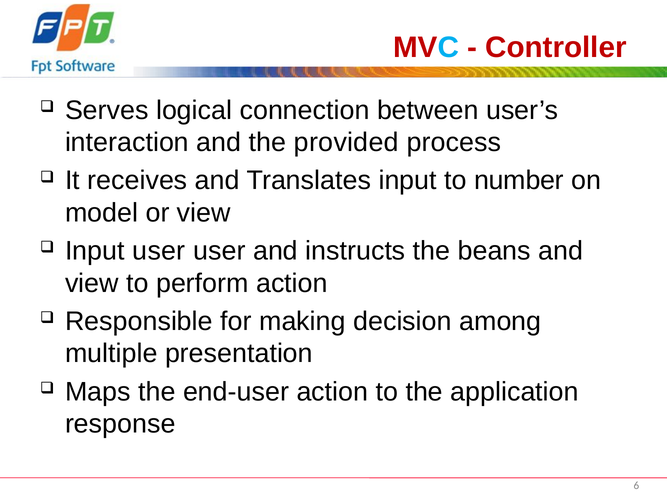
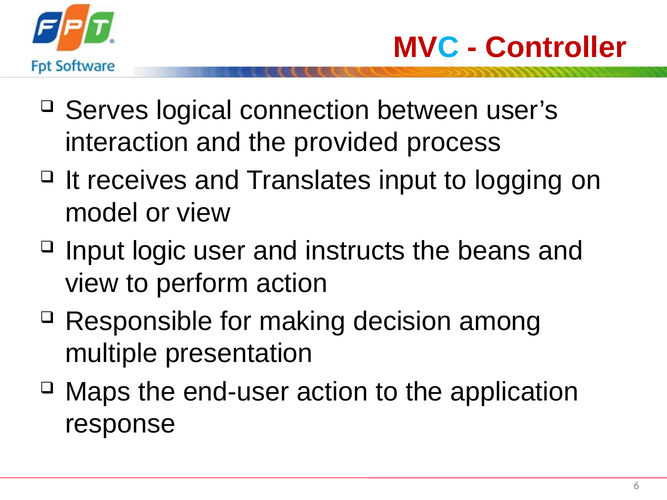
number: number -> logging (519, 181)
Input user: user -> logic (159, 251)
